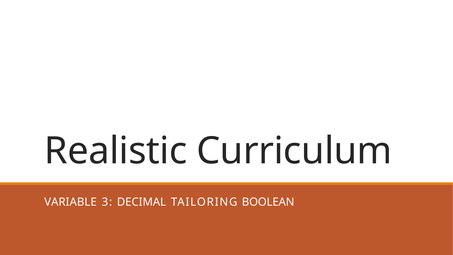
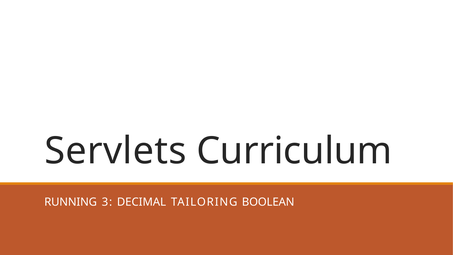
Realistic: Realistic -> Servlets (115, 151)
VARIABLE: VARIABLE -> RUNNING (71, 202)
